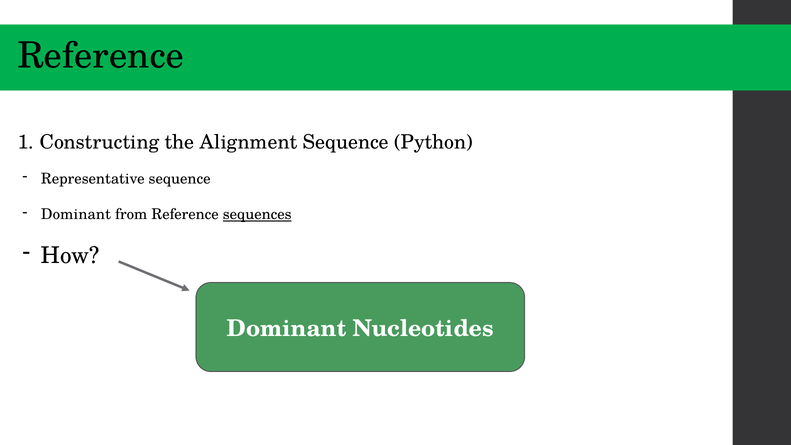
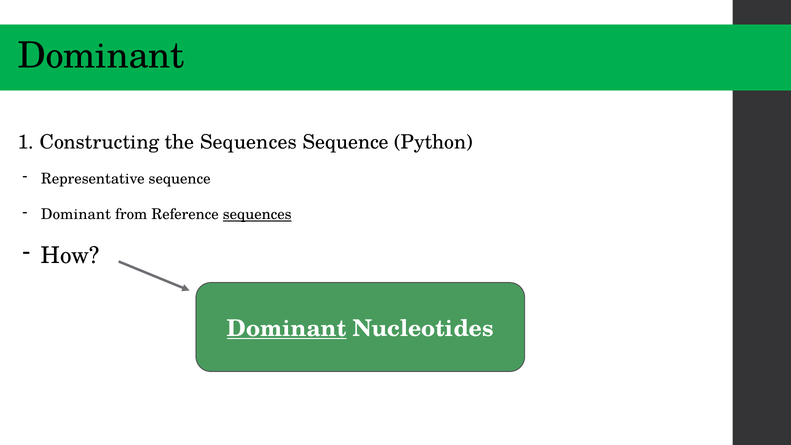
Reference: Reference -> Dominant (101, 56)
the Alignment: Alignment -> Sequences (249, 142)
Dominant underline: none -> present (287, 329)
